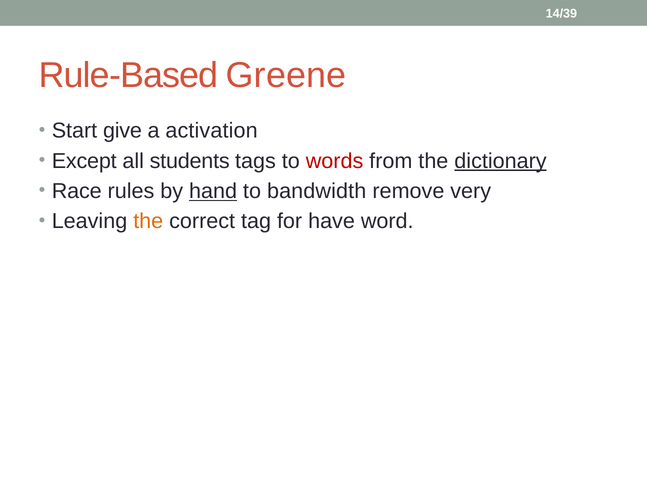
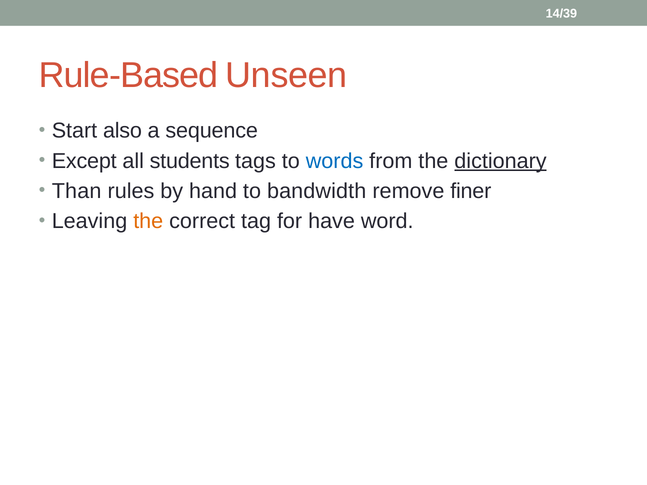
Greene: Greene -> Unseen (286, 75)
give: give -> also (122, 131)
activation: activation -> sequence (212, 131)
words colour: red -> blue (335, 161)
Race: Race -> Than (77, 191)
hand underline: present -> none (213, 191)
very: very -> finer (471, 191)
